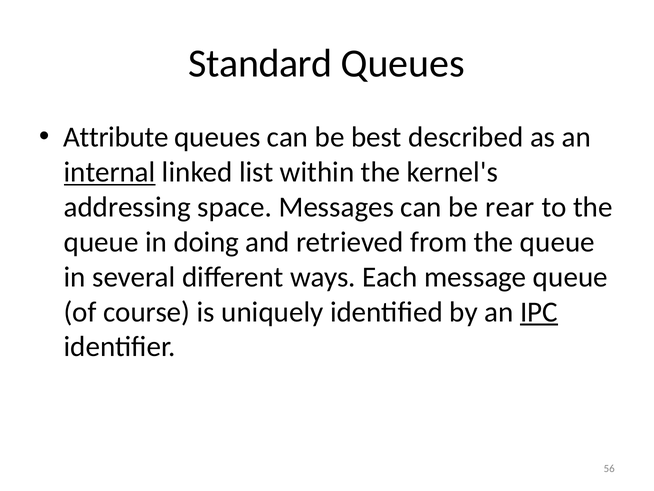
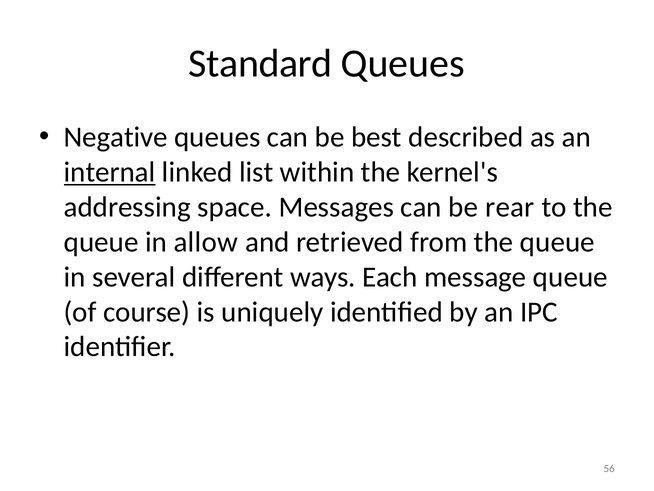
Attribute: Attribute -> Negative (116, 137)
doing: doing -> allow (206, 242)
IPC underline: present -> none (539, 312)
